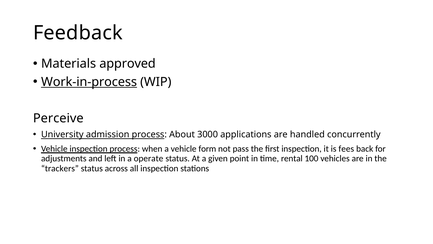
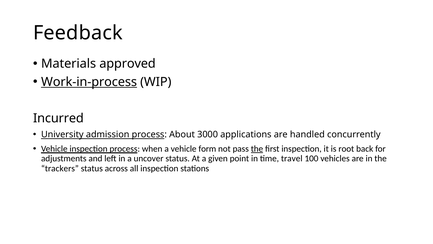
Perceive: Perceive -> Incurred (58, 118)
the underline: none -> present (257, 149)
fees: fees -> root (346, 149)
operate: operate -> uncover (149, 158)
rental: rental -> travel (292, 158)
